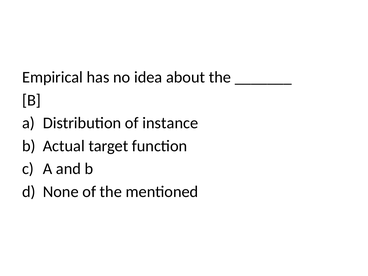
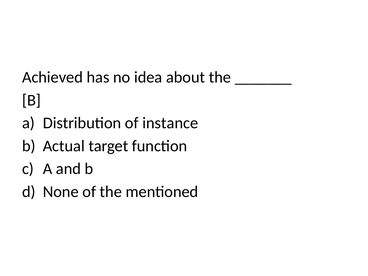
Empirical: Empirical -> Achieved (52, 77)
